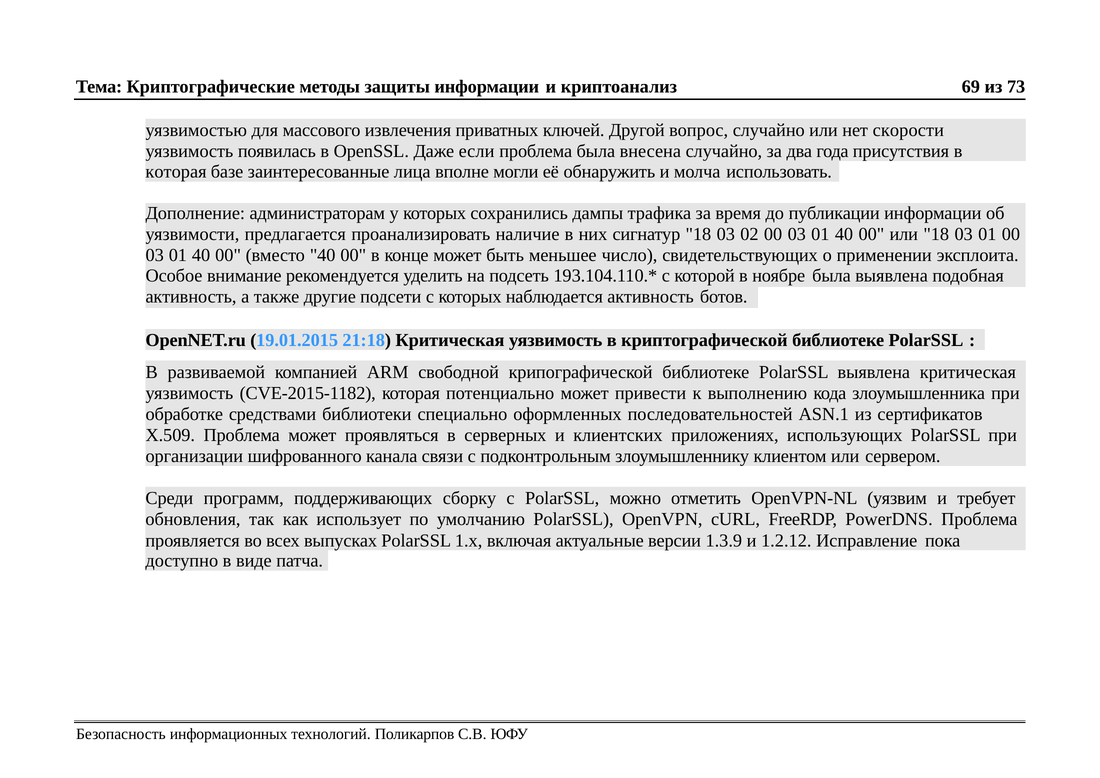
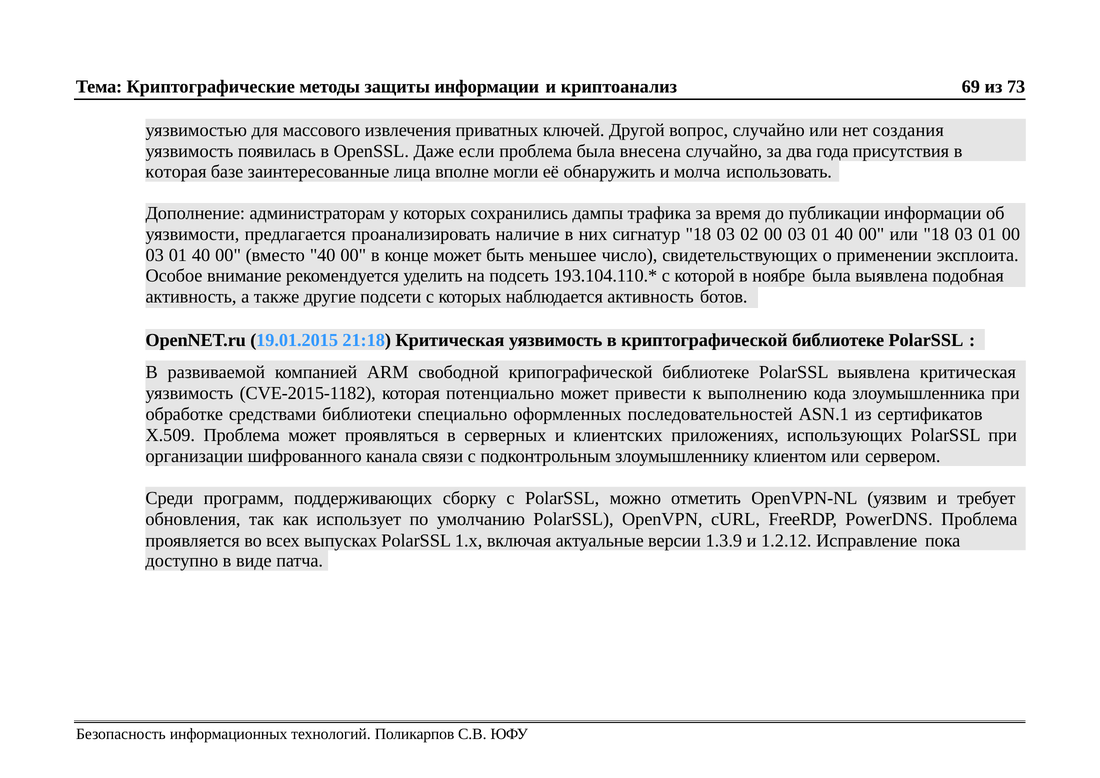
скорости: скорости -> создания (908, 130)
